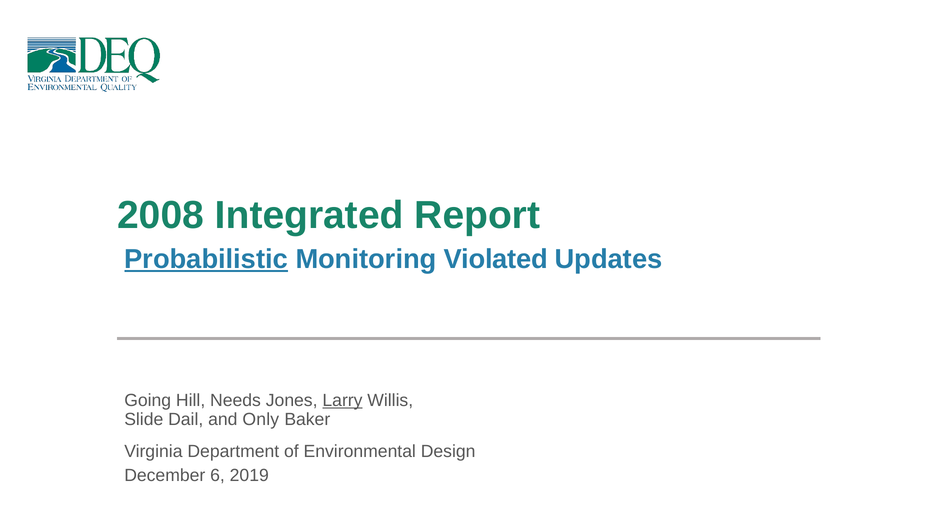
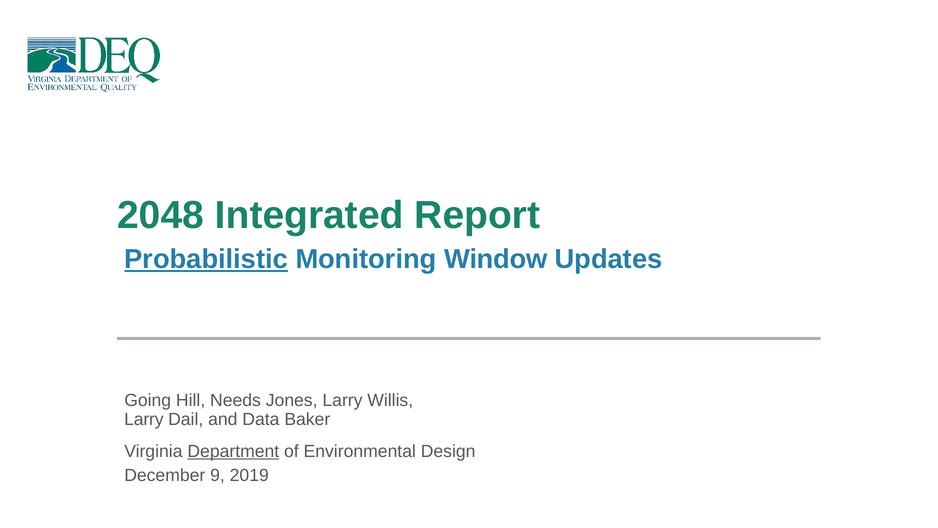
2008: 2008 -> 2048 (161, 215)
Violated: Violated -> Window (496, 259)
Larry underline: present -> none (342, 400)
Slide: Slide -> Larry (144, 419)
Only: Only -> Data (261, 419)
Department underline: none -> present (233, 451)
6: 6 -> 9 (218, 475)
